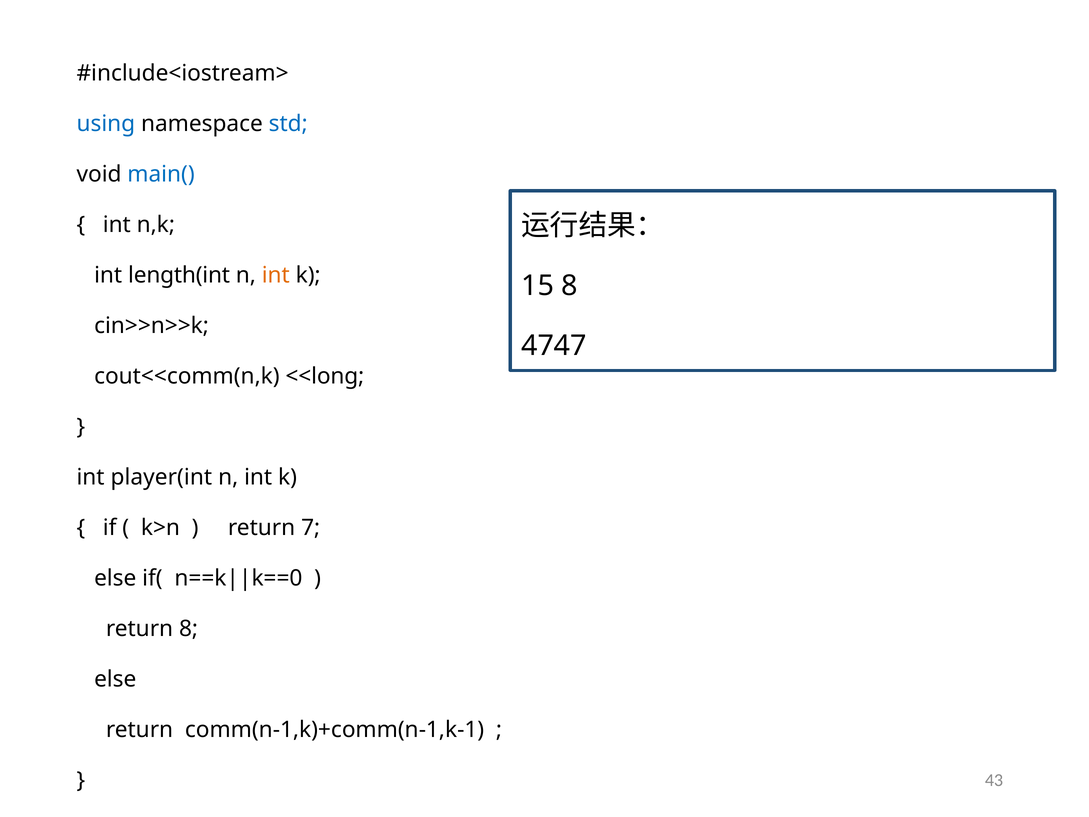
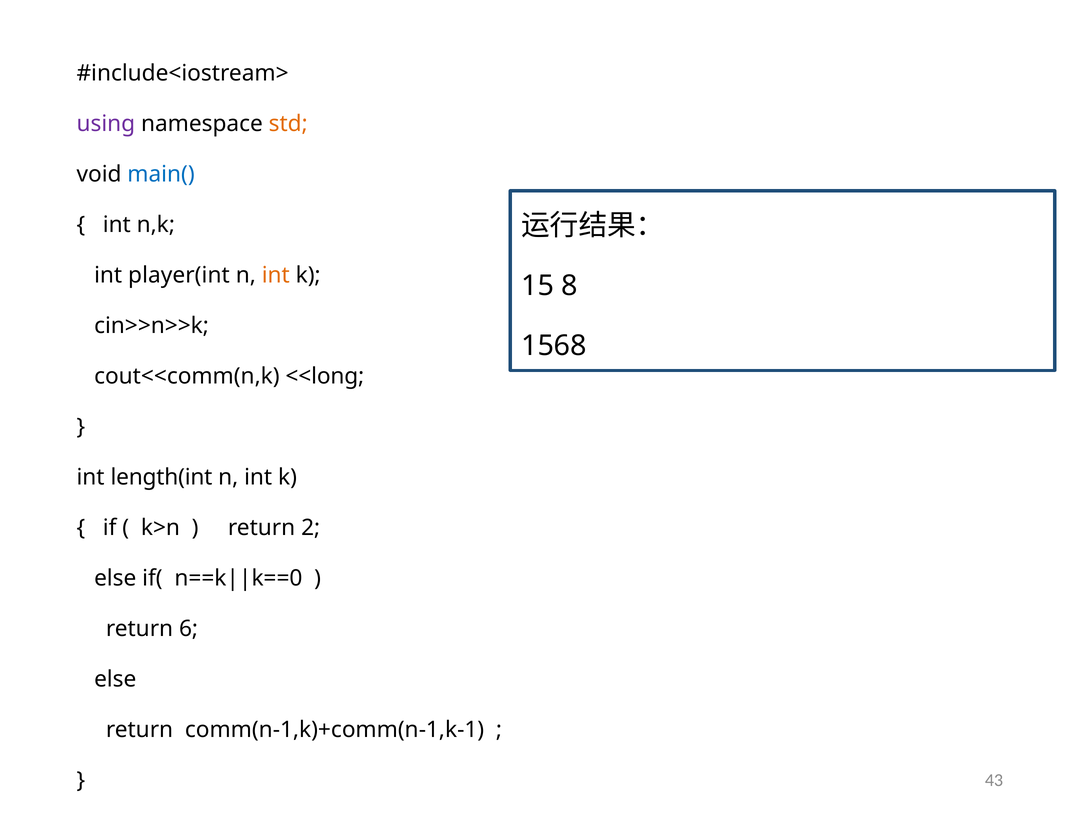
using colour: blue -> purple (106, 124)
std colour: blue -> orange (288, 124)
length(int: length(int -> player(int (179, 275)
4747: 4747 -> 1568 (554, 345)
player(int: player(int -> length(int (161, 477)
7: 7 -> 2 (311, 528)
return 8: 8 -> 6 (189, 629)
